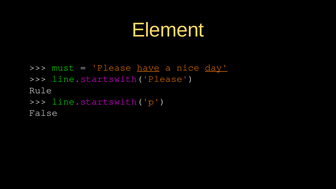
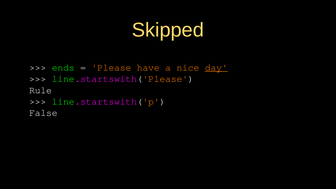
Element: Element -> Skipped (168, 30)
must: must -> ends (63, 67)
have underline: present -> none (148, 67)
